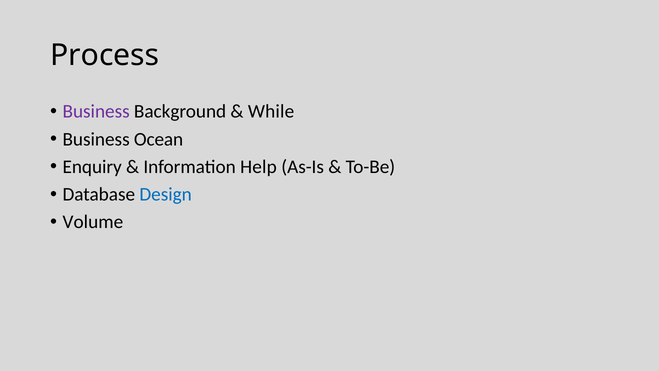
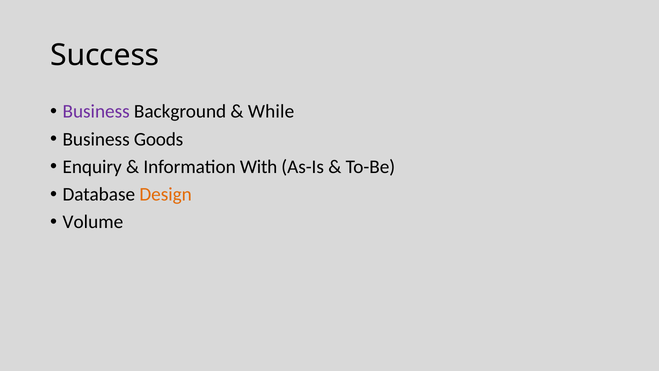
Process: Process -> Success (105, 55)
Ocean: Ocean -> Goods (159, 139)
Help: Help -> With (259, 167)
Design colour: blue -> orange (166, 194)
